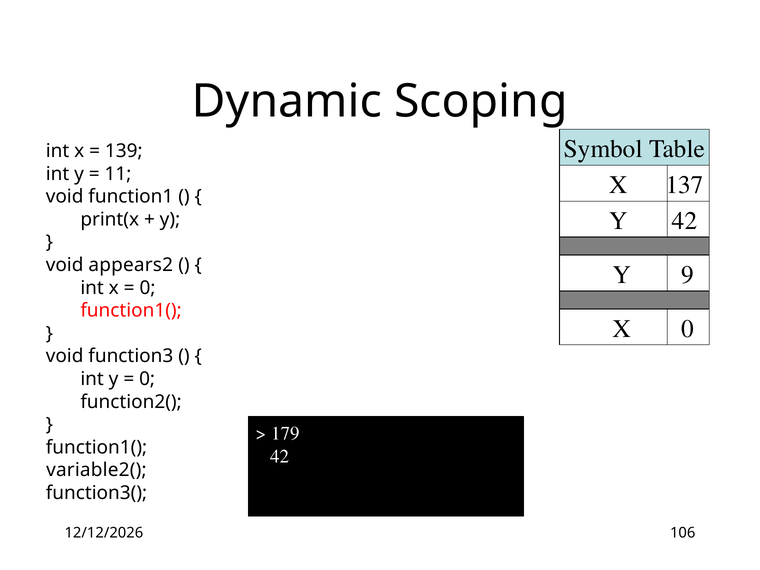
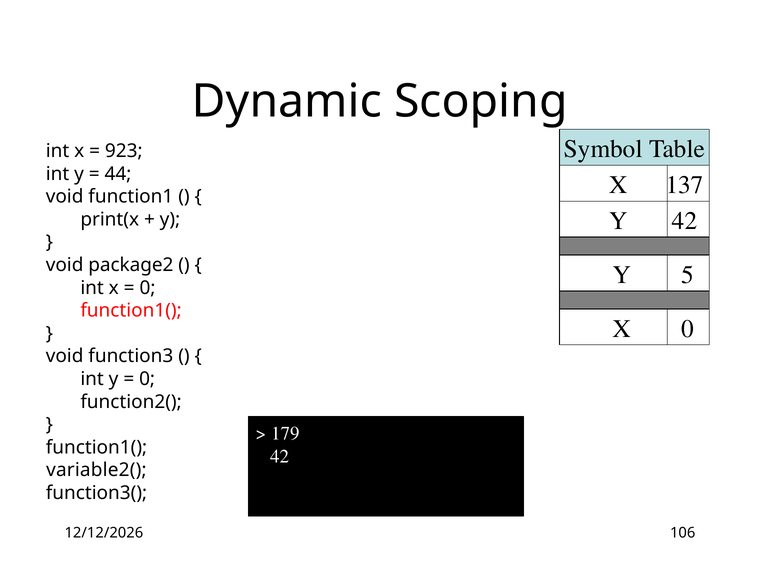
139: 139 -> 923 (124, 151)
11: 11 -> 44 (118, 174)
appears2: appears2 -> package2 (131, 265)
9: 9 -> 5 (688, 275)
